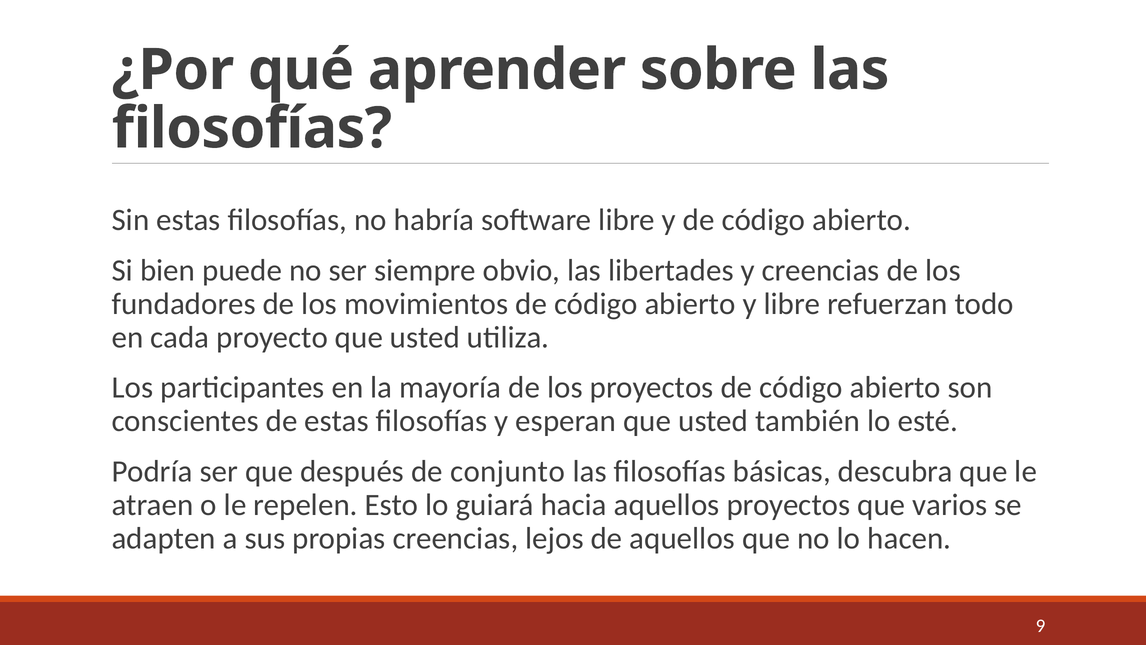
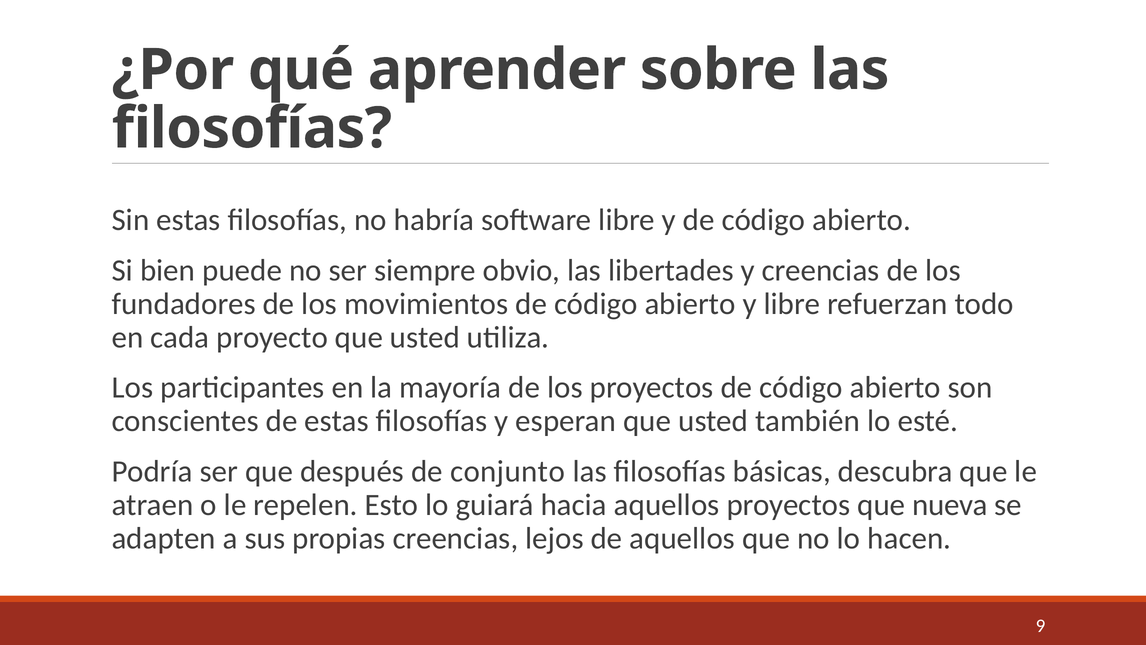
varios: varios -> nueva (950, 505)
